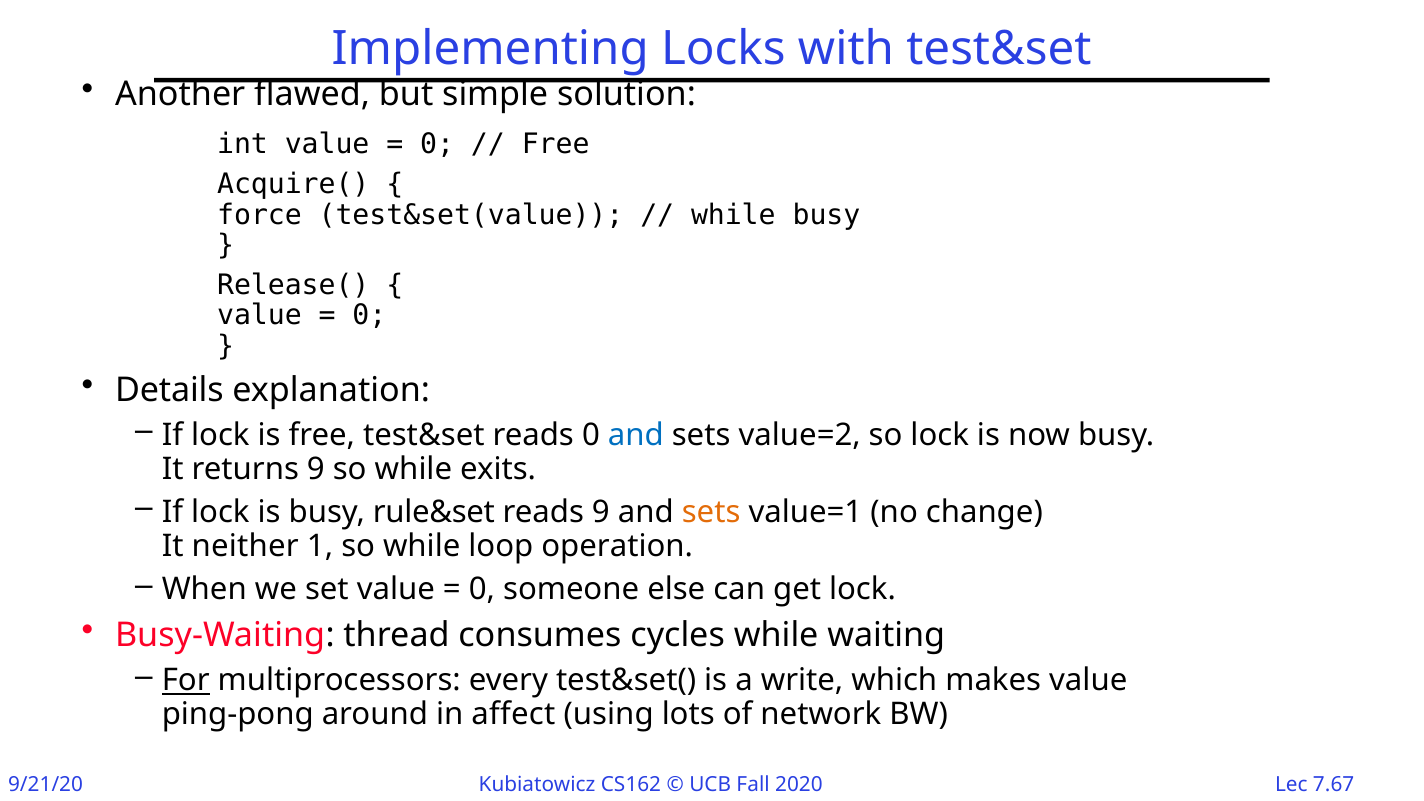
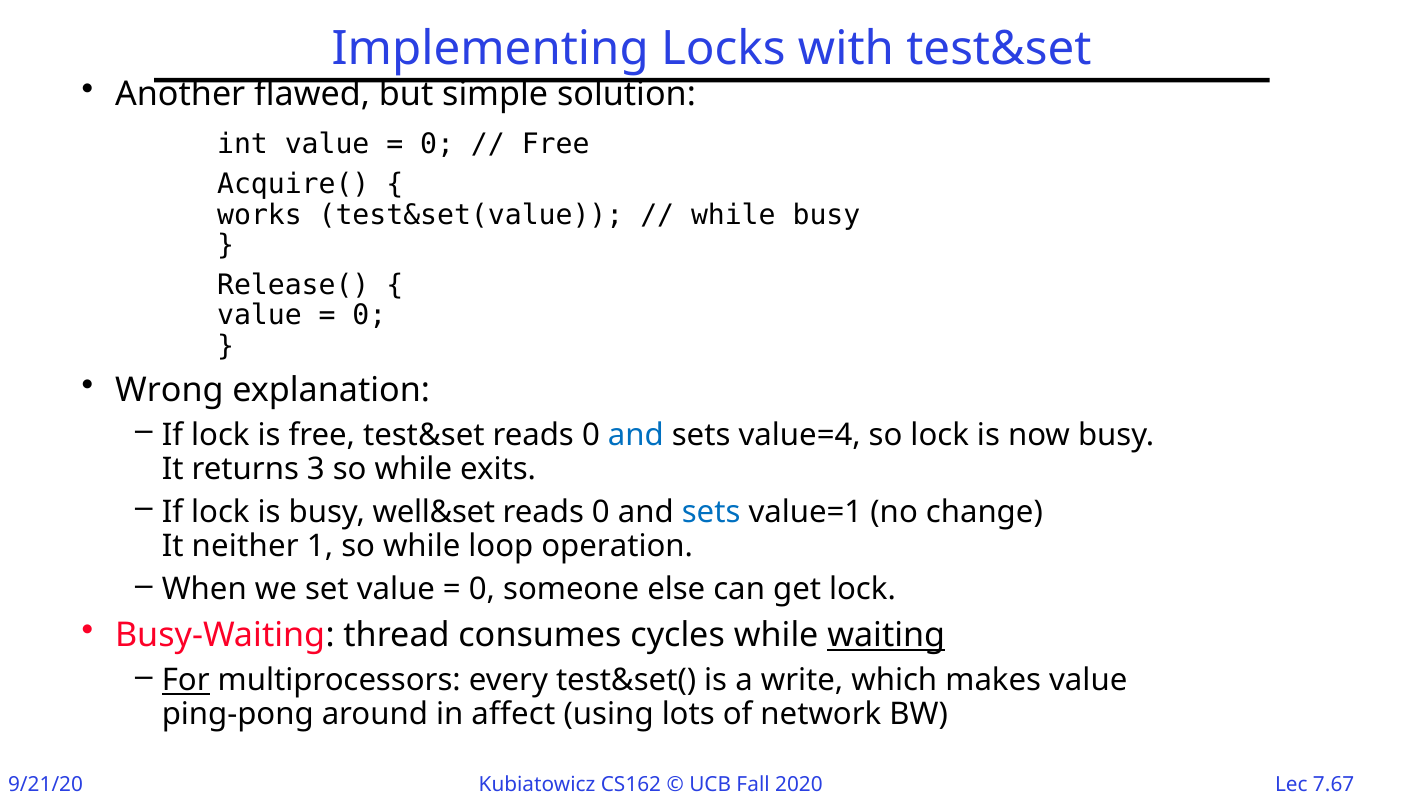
force: force -> works (259, 215)
Details: Details -> Wrong (169, 390)
value=2: value=2 -> value=4 (800, 435)
returns 9: 9 -> 3 (316, 469)
rule&set: rule&set -> well&set (434, 512)
9: 9 -> 0 (601, 512)
sets colour: orange -> blue (711, 512)
waiting underline: none -> present (886, 635)
